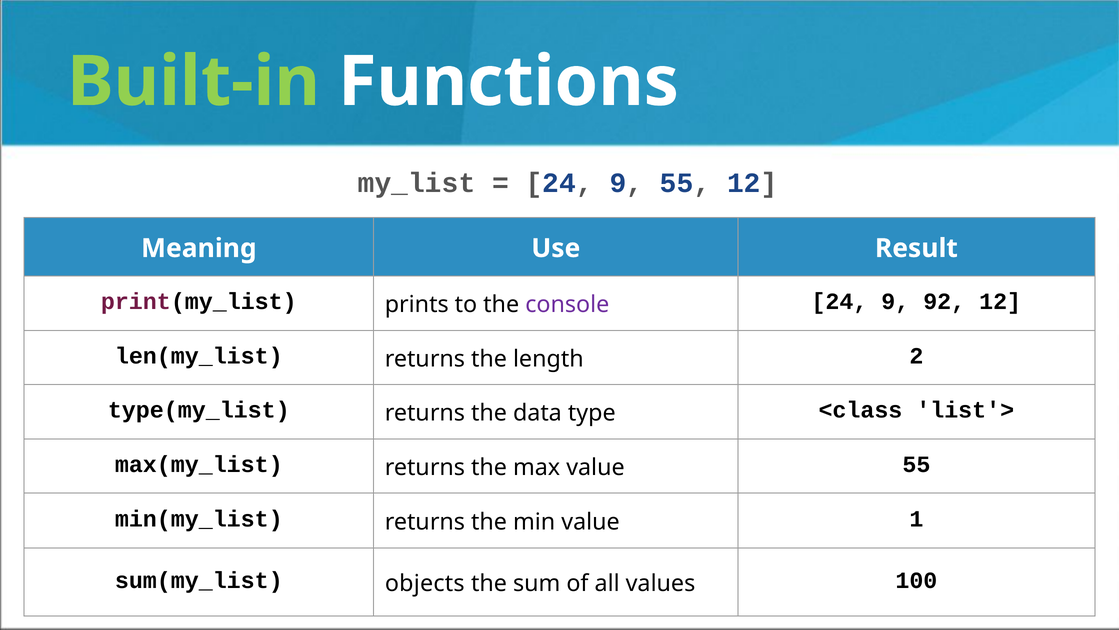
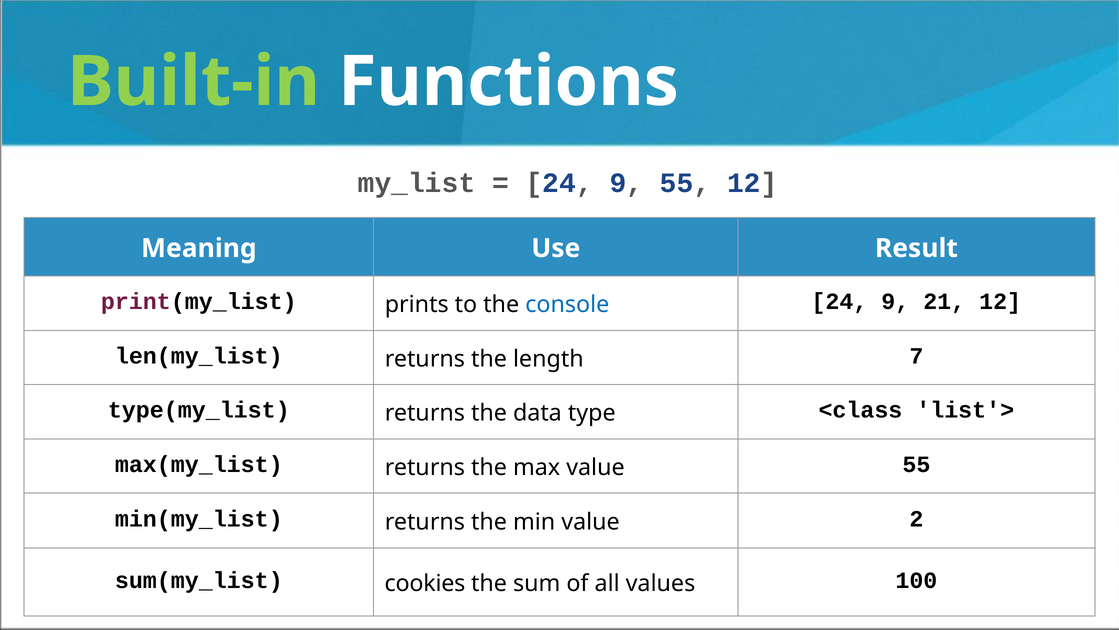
console colour: purple -> blue (567, 304)
92: 92 -> 21 (944, 301)
2: 2 -> 7 (916, 356)
1: 1 -> 2 (916, 519)
objects: objects -> cookies (425, 583)
